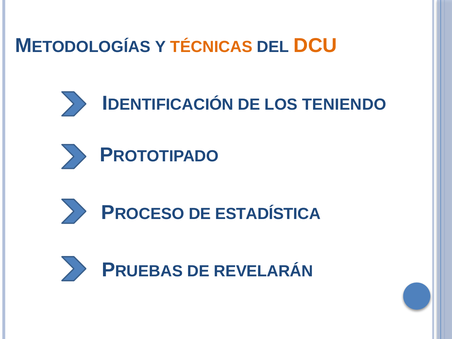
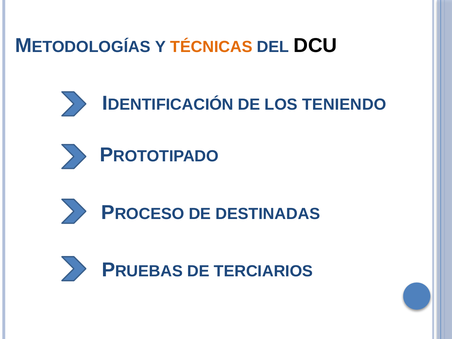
DCU colour: orange -> black (315, 45)
ESTADÍSTICA: ESTADÍSTICA -> DESTINADAS (268, 214)
REVELARÁN: REVELARÁN -> TERCIARIOS (263, 271)
